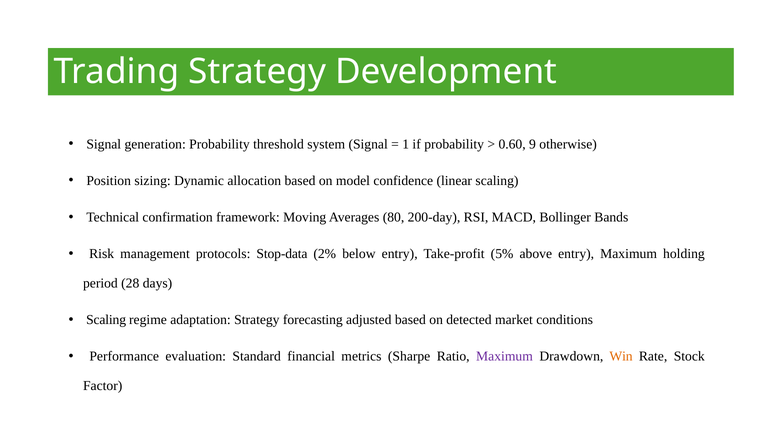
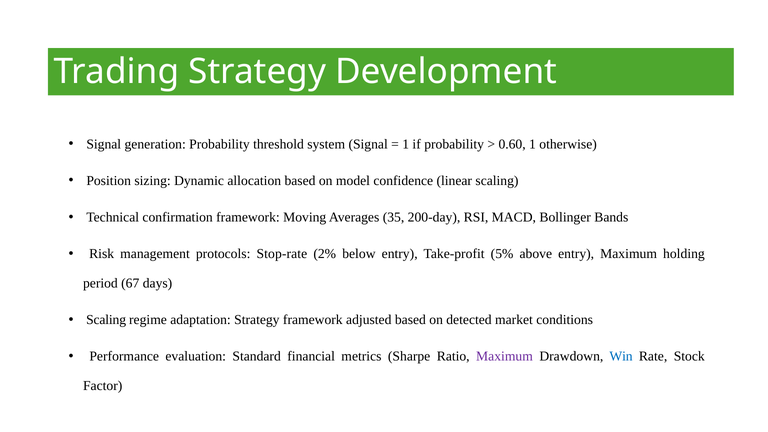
0.60 9: 9 -> 1 (533, 144)
80: 80 -> 35 (394, 217)
Stop-data: Stop-data -> Stop-rate (282, 254)
28: 28 -> 67 (130, 283)
Strategy forecasting: forecasting -> framework (313, 320)
Win colour: orange -> blue (621, 356)
